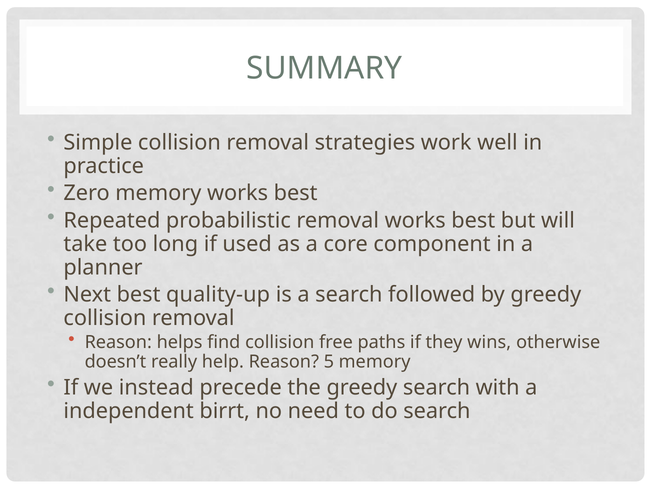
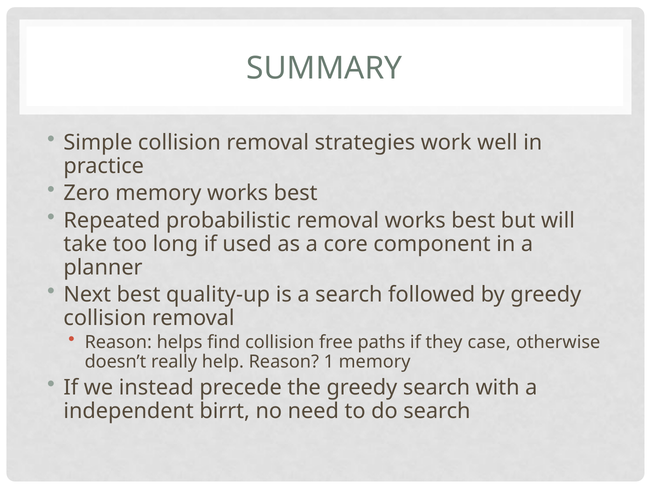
wins: wins -> case (489, 342)
5: 5 -> 1 (329, 362)
